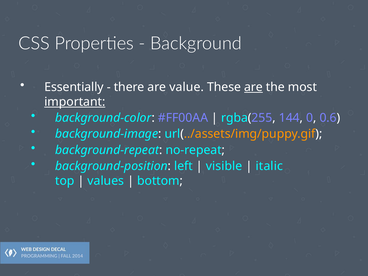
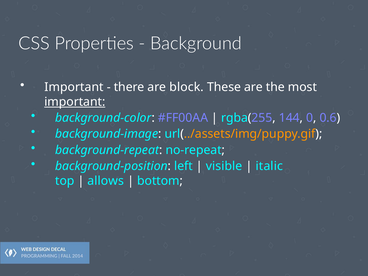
Essentially: Essentially -> Important (74, 87)
value: value -> block (187, 87)
are underline: present -> none (254, 87)
values: values -> allows (106, 181)
